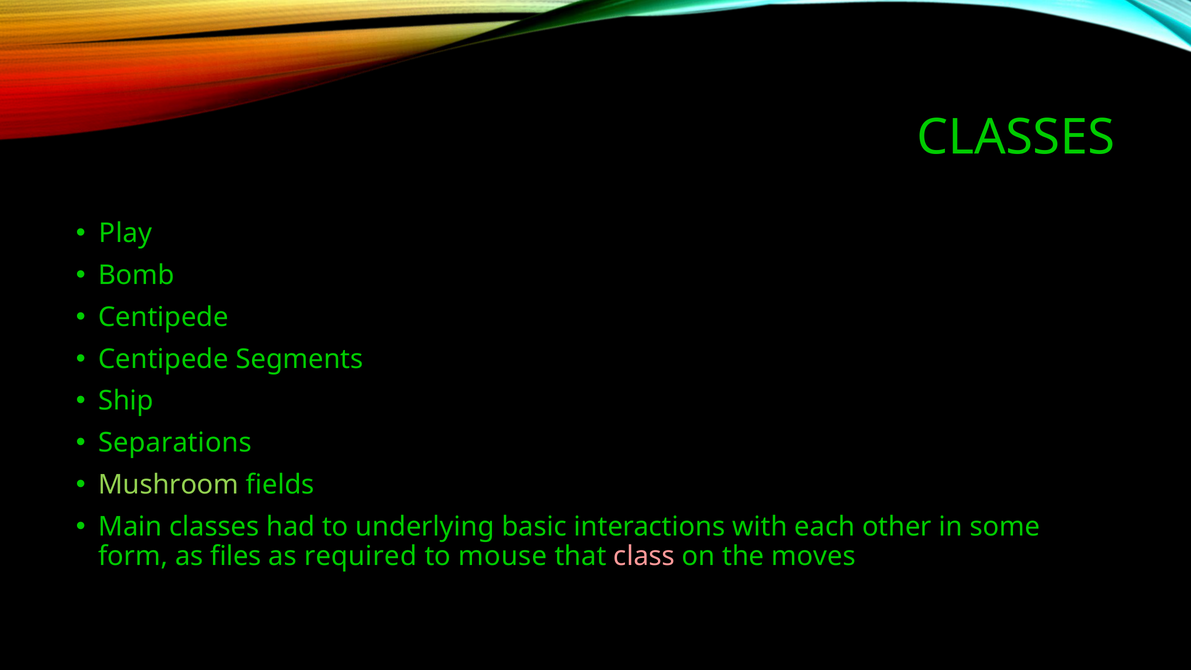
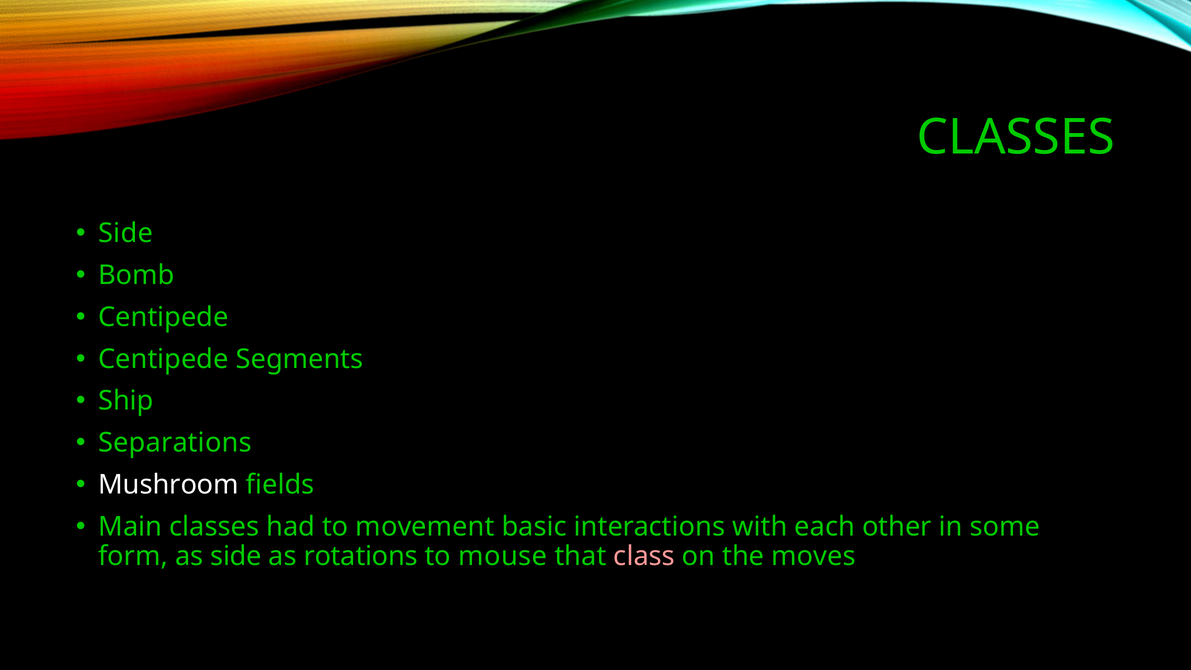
Play: Play -> Side (126, 233)
Mushroom colour: light green -> white (169, 485)
underlying: underlying -> movement (425, 527)
as files: files -> side (236, 556)
required: required -> rotations (361, 556)
